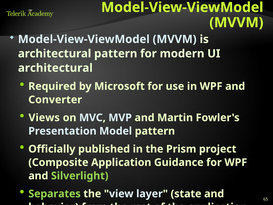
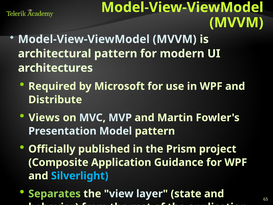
architectural: architectural -> architectures (55, 68)
Converter: Converter -> Distribute (55, 100)
Silverlight colour: light green -> light blue (80, 176)
